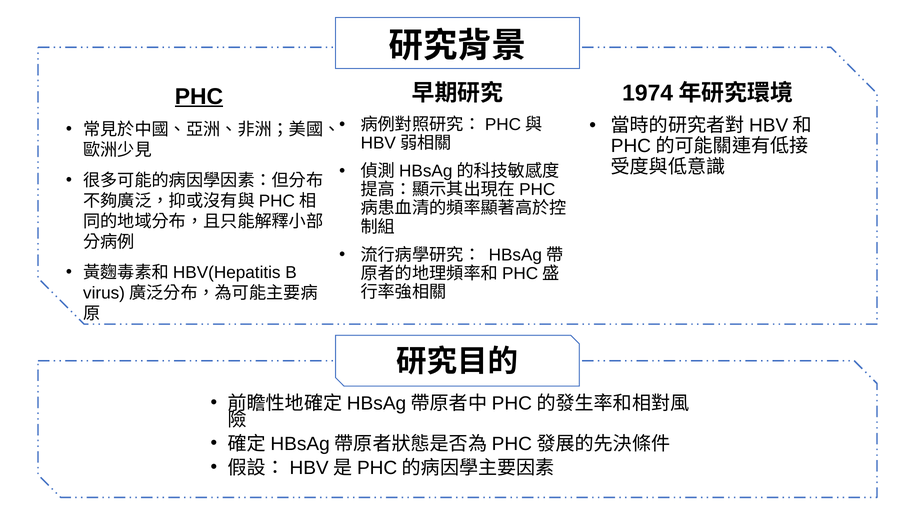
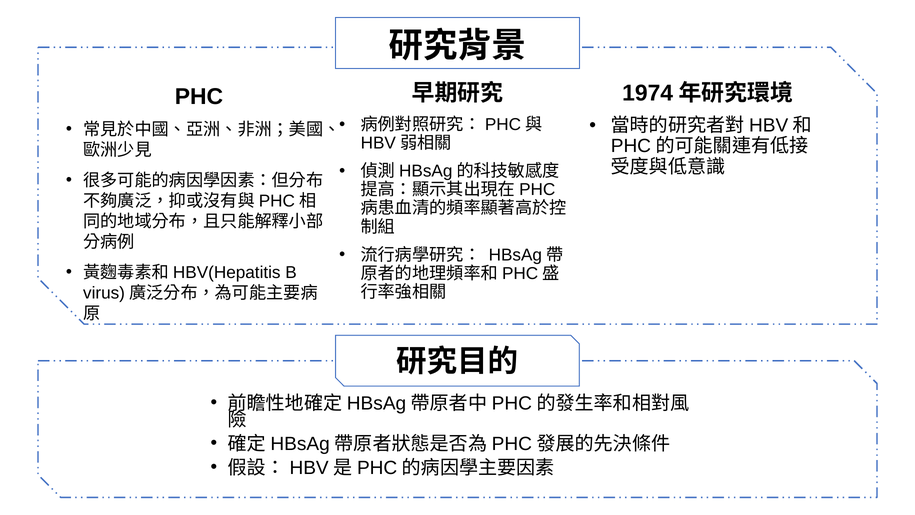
PHC underline: present -> none (199, 96)
